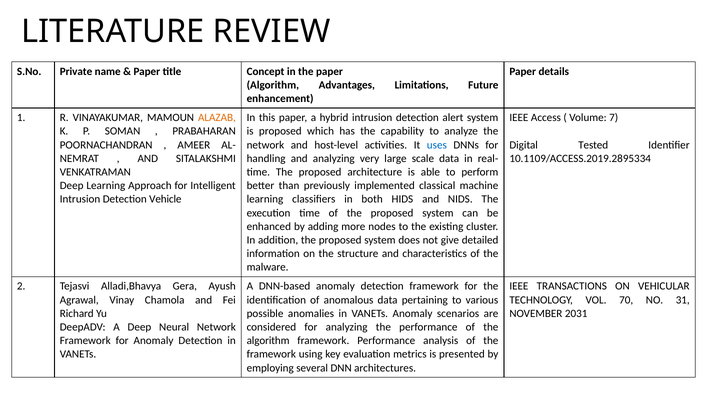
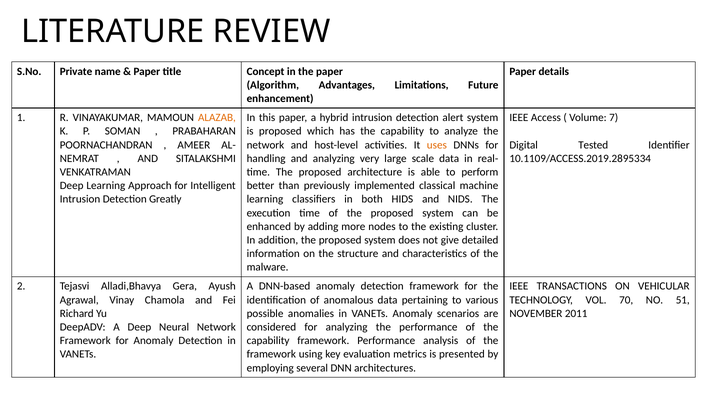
uses colour: blue -> orange (437, 145)
Vehicle: Vehicle -> Greatly (165, 199)
31: 31 -> 51 (683, 300)
2031: 2031 -> 2011 (576, 313)
algorithm: algorithm -> capability (268, 341)
